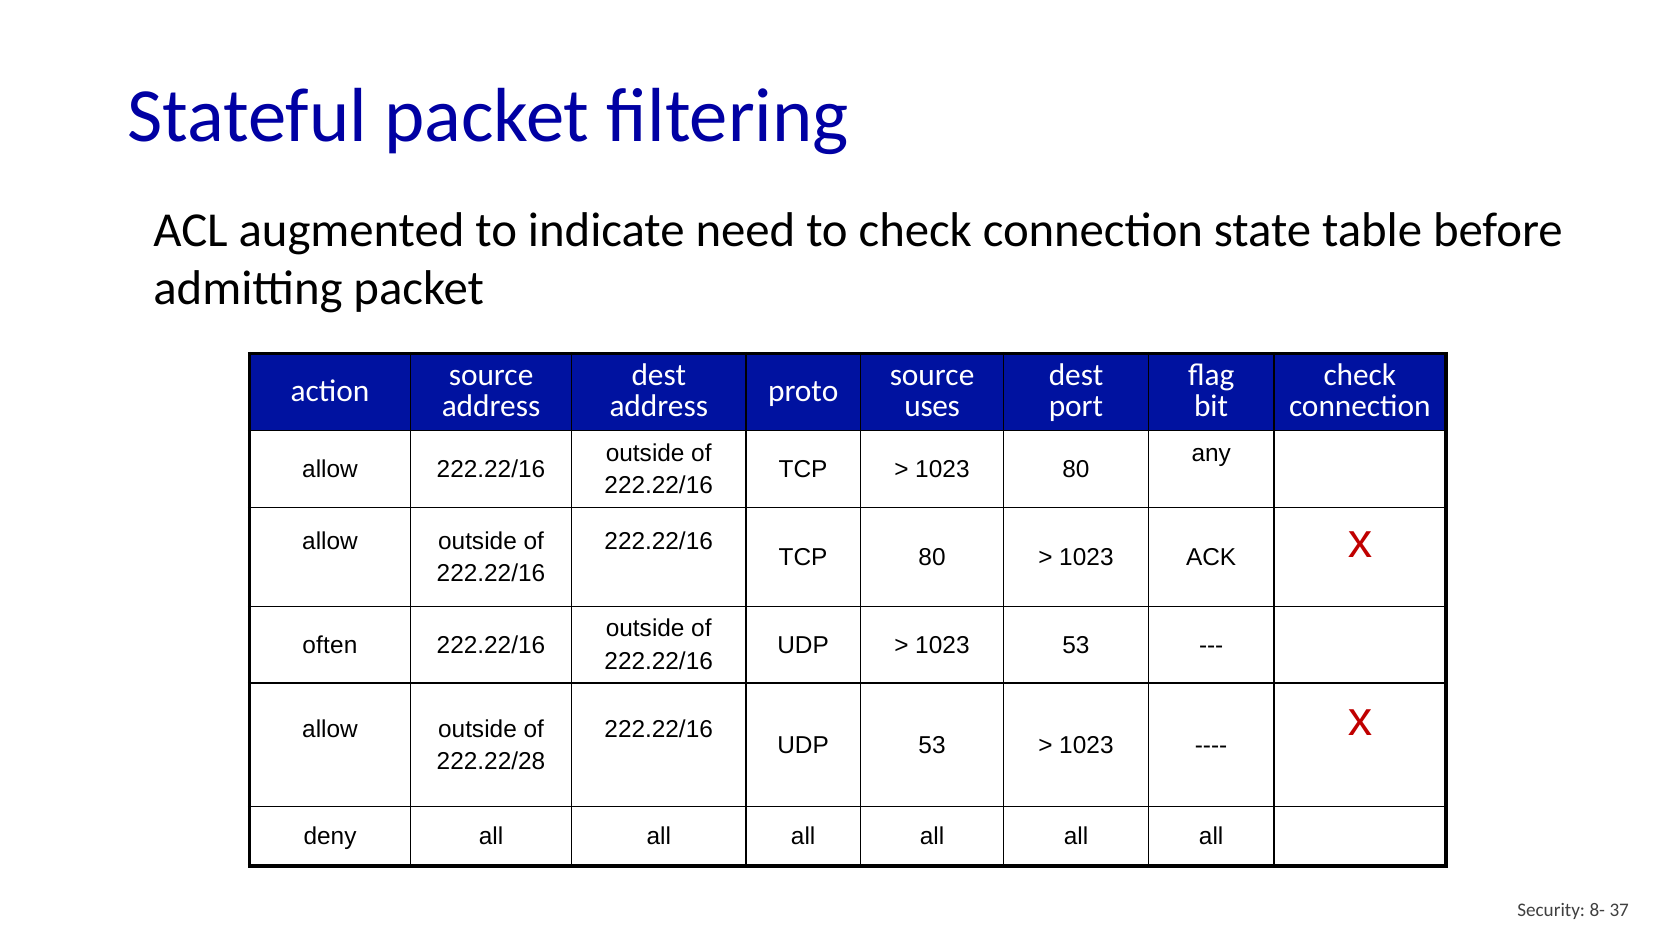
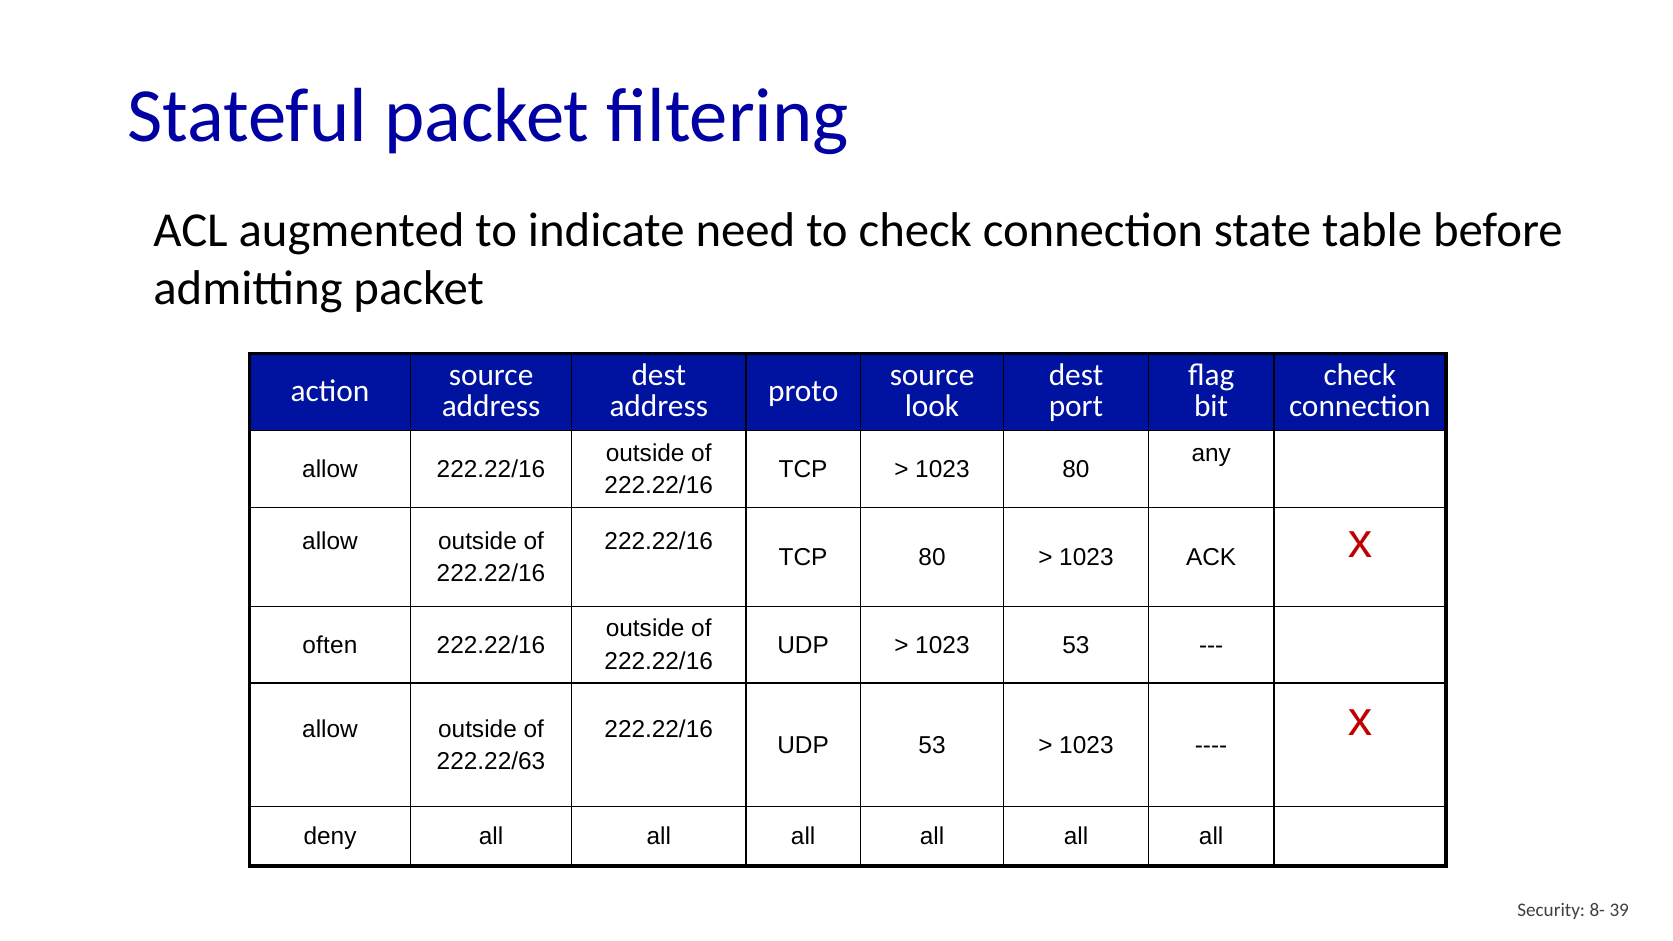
uses: uses -> look (932, 406)
222.22/28: 222.22/28 -> 222.22/63 (491, 761)
37: 37 -> 39 (1619, 910)
